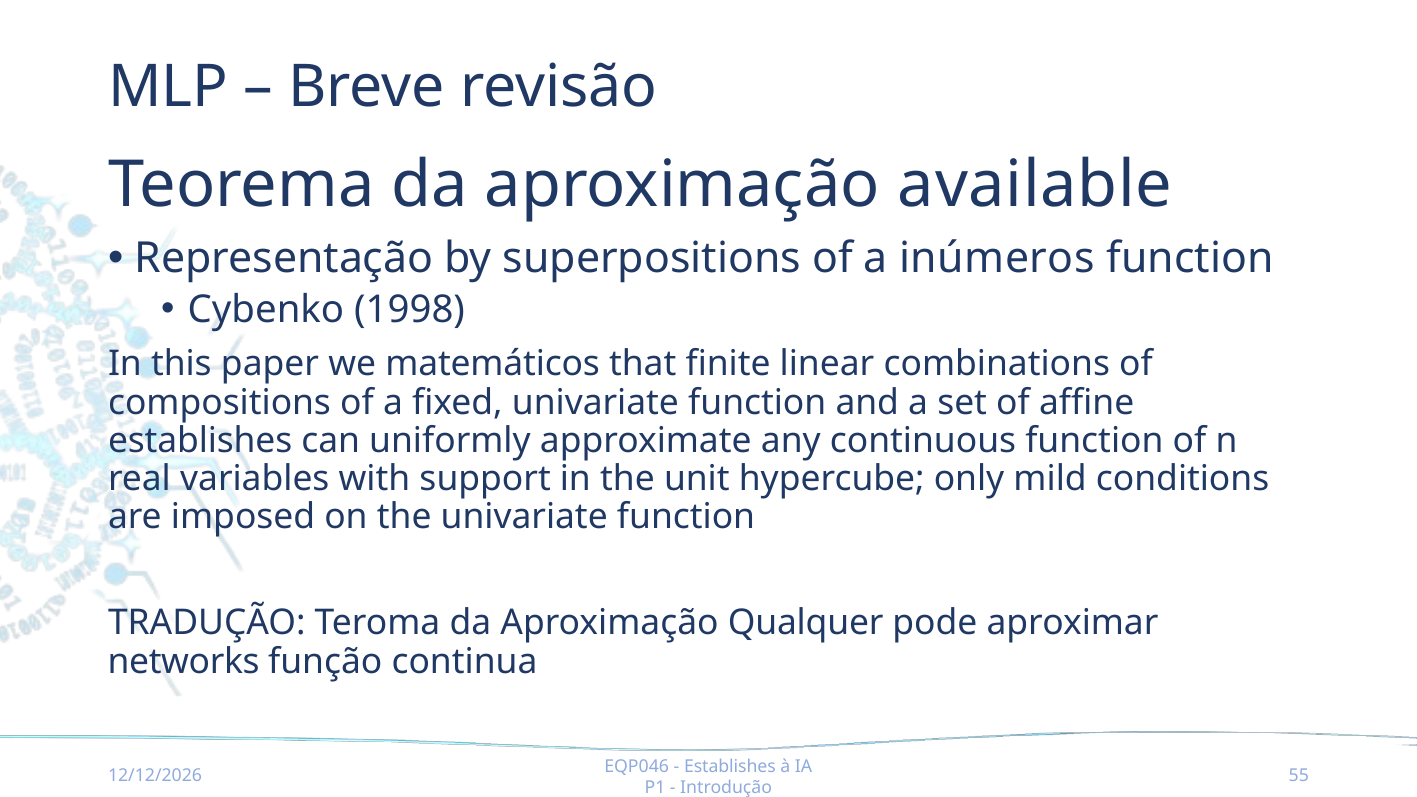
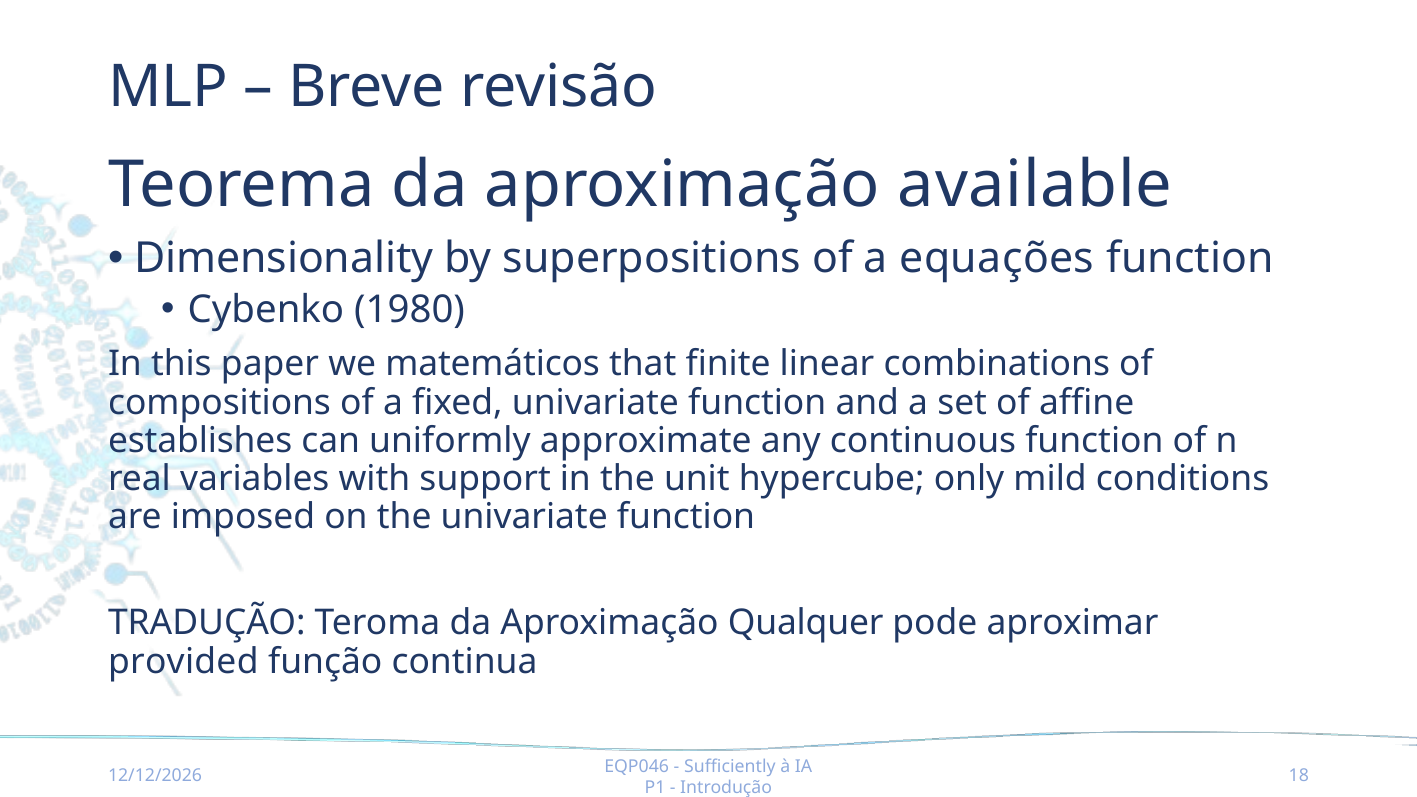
Representação: Representação -> Dimensionality (284, 258)
inúmeros: inúmeros -> equações (997, 258)
1998: 1998 -> 1980 (410, 310)
networks: networks -> provided (183, 662)
Establishes: Establishes -> Sufficiently (730, 767)
55: 55 -> 18 (1299, 776)
